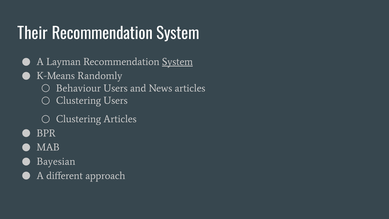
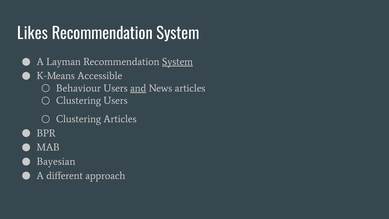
Their: Their -> Likes (33, 34)
Randomly: Randomly -> Accessible (100, 76)
and underline: none -> present (138, 88)
